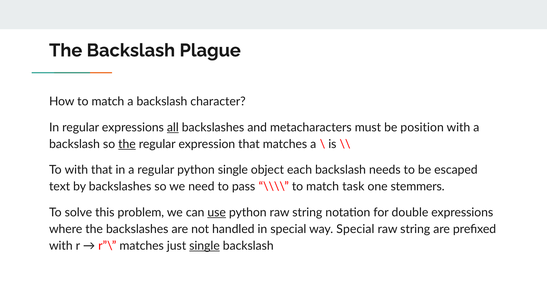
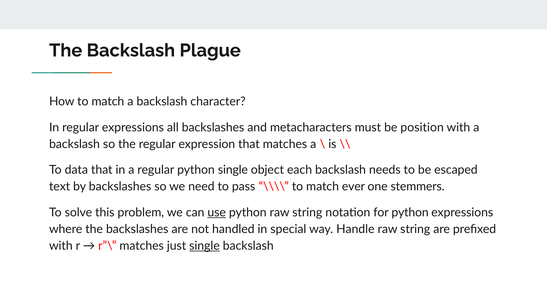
all underline: present -> none (173, 127)
the underline: present -> none (127, 144)
To with: with -> data (76, 170)
task: task -> ever (353, 186)
for double: double -> python (410, 212)
way Special: Special -> Handle (355, 229)
